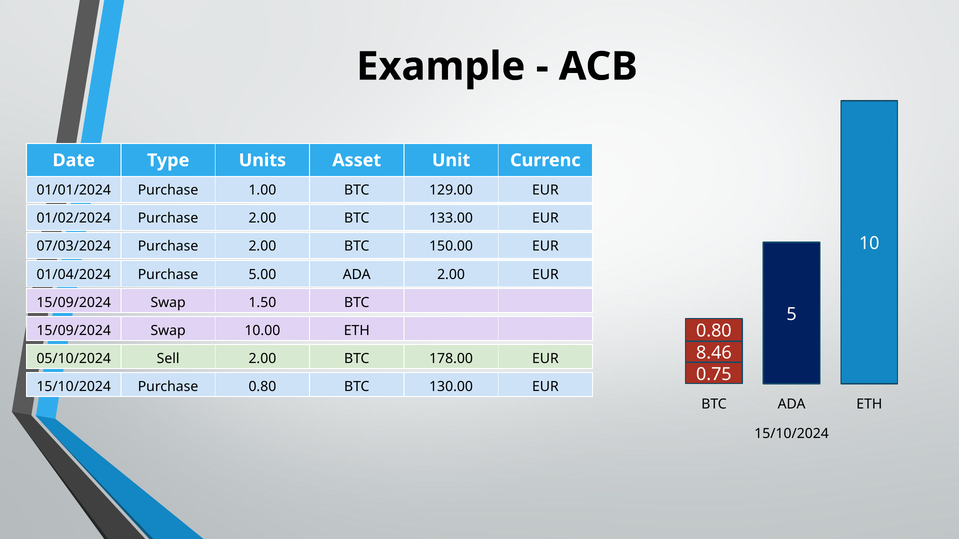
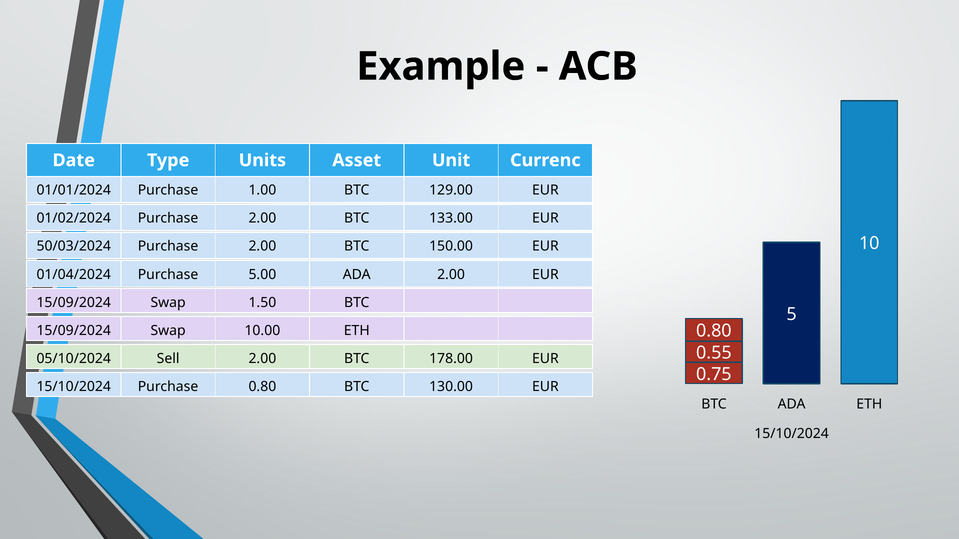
07/03/2024: 07/03/2024 -> 50/03/2024 (74, 247)
8.46: 8.46 -> 0.55 (714, 353)
